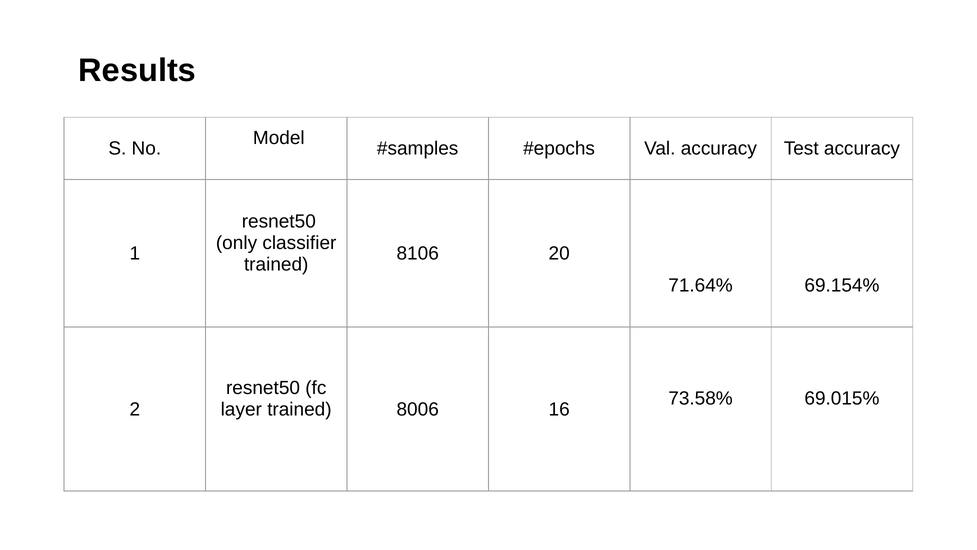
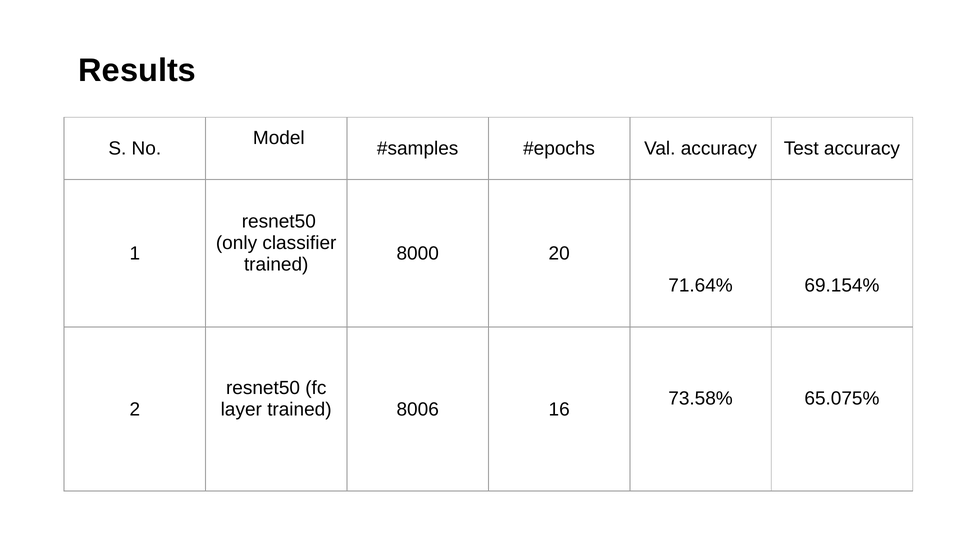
8106: 8106 -> 8000 (418, 253)
69.015%: 69.015% -> 65.075% (842, 398)
